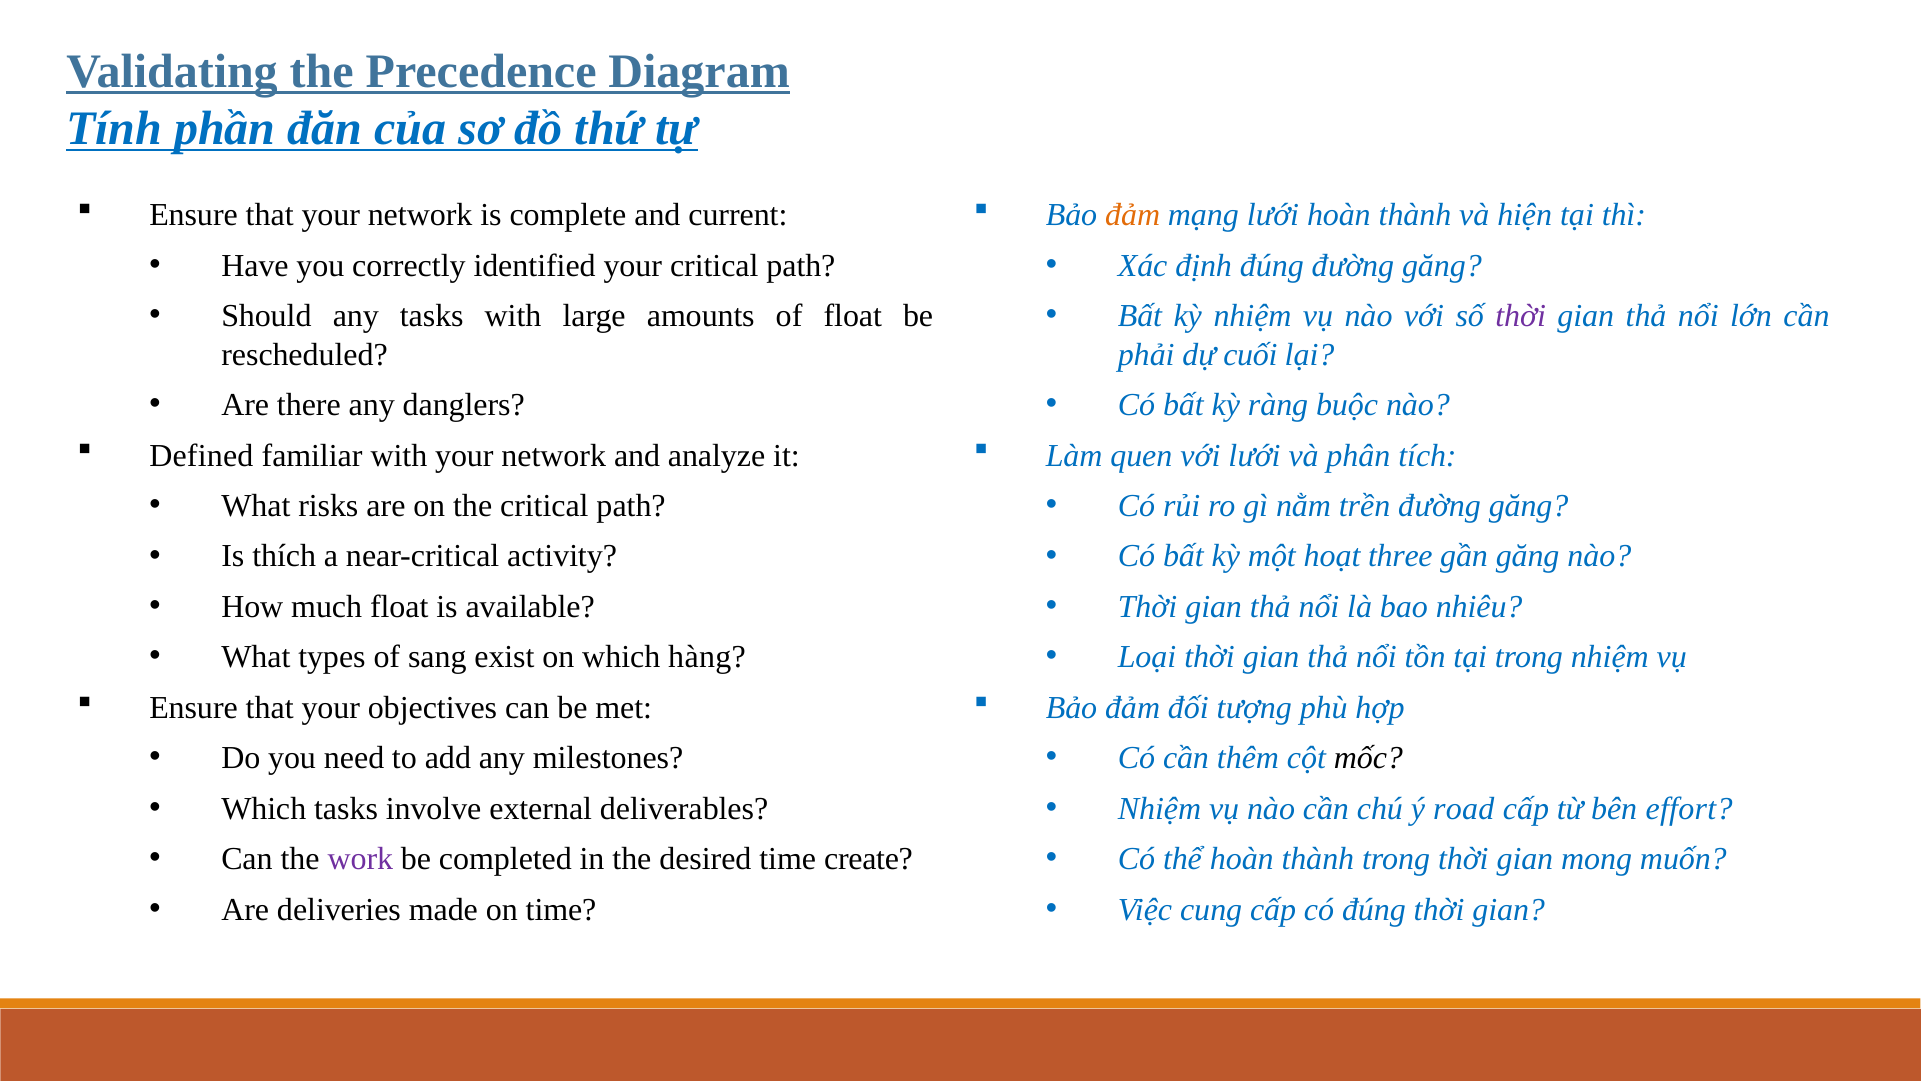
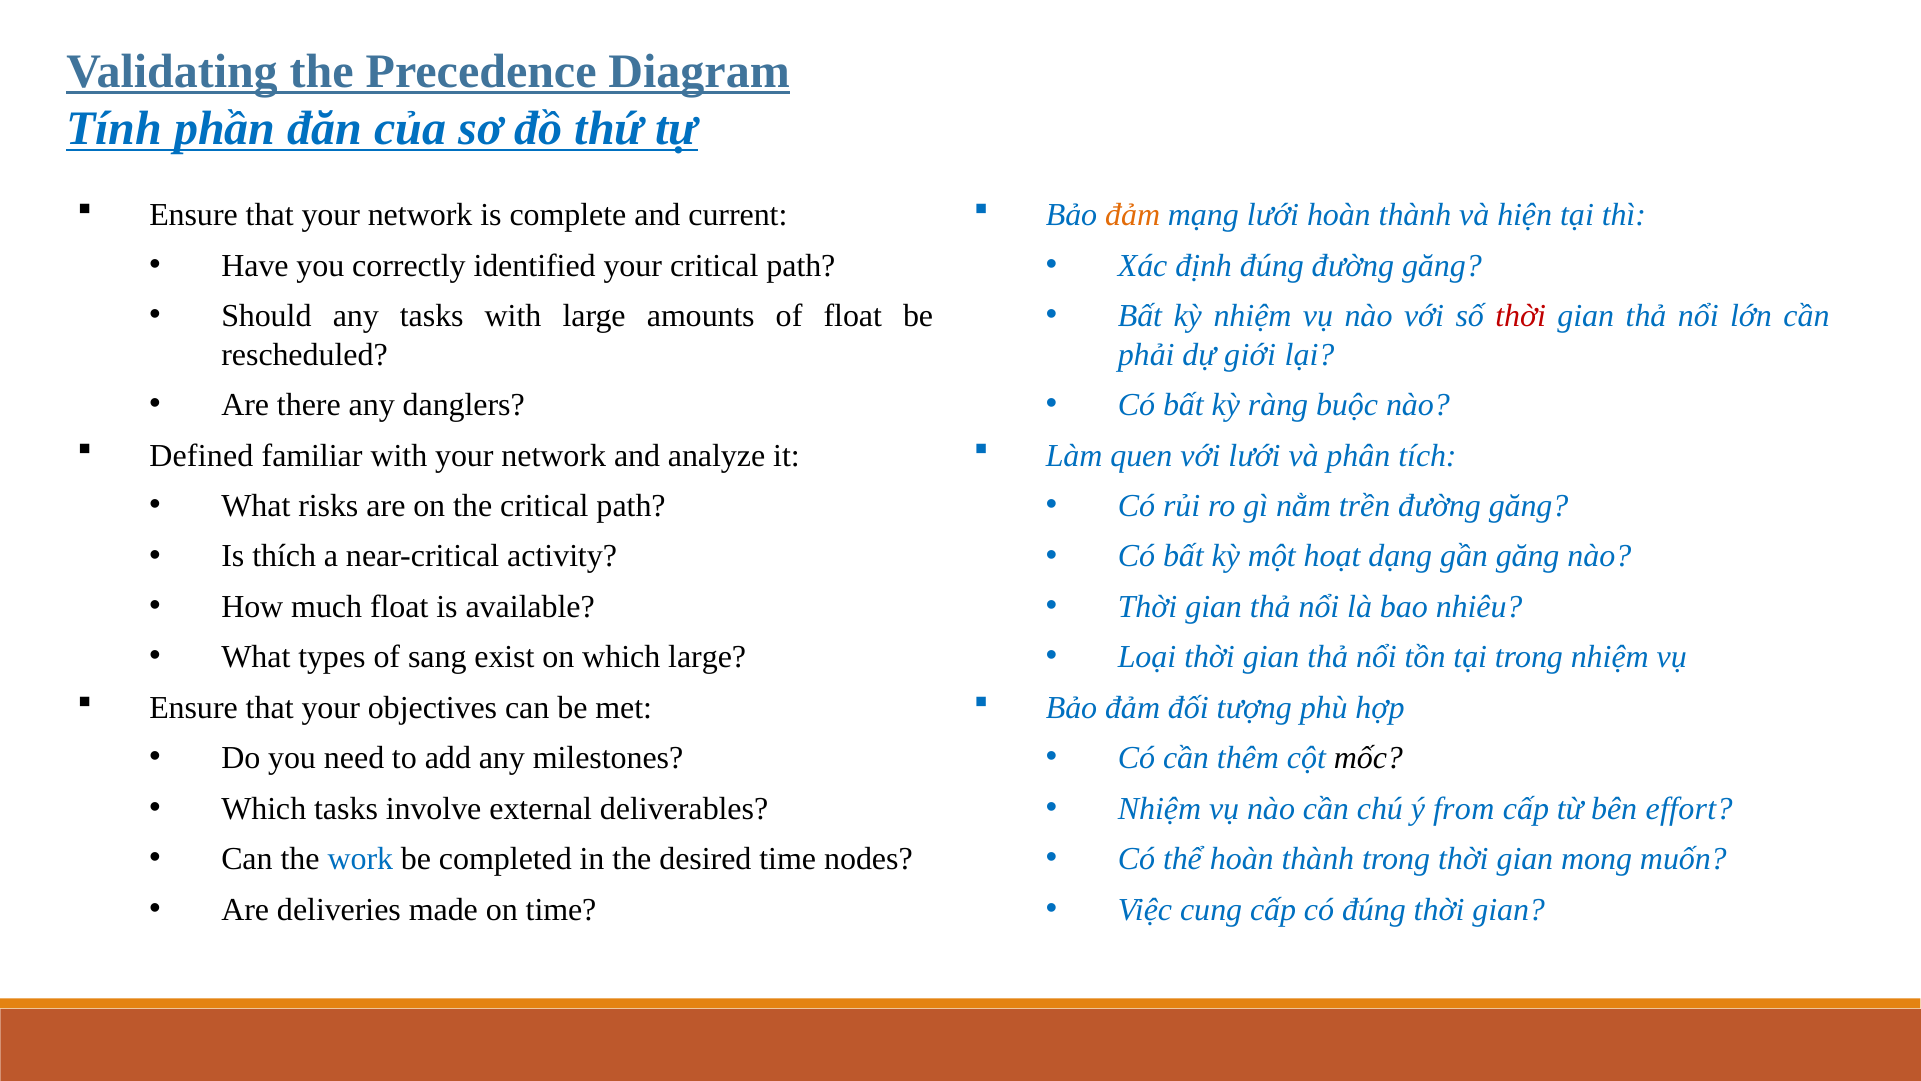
thời colour: purple -> red (1521, 316)
cuối: cuối -> giới (1250, 354)
three: three -> dạng (1400, 556)
which hàng: hàng -> large (707, 657)
road: road -> from (1464, 808)
work colour: purple -> blue (360, 859)
create: create -> nodes (868, 859)
